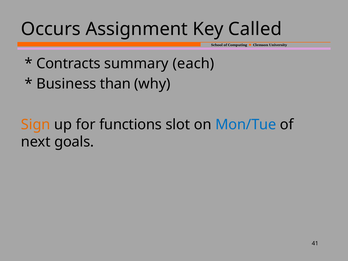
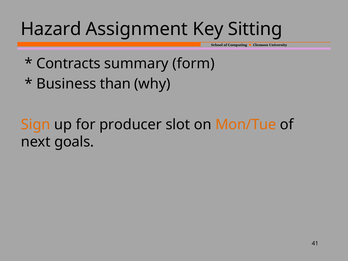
Occurs: Occurs -> Hazard (51, 29)
Called: Called -> Sitting (255, 29)
each: each -> form (194, 64)
functions: functions -> producer (131, 125)
Mon/Tue colour: blue -> orange (246, 125)
